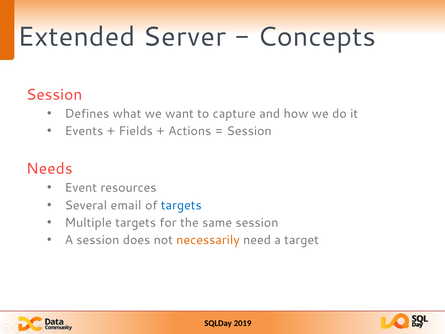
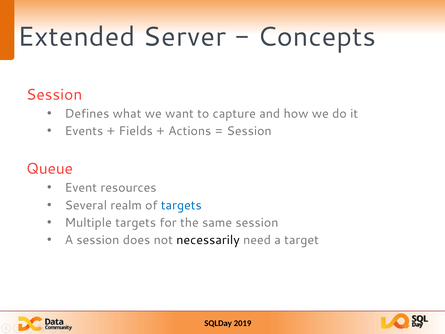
Needs: Needs -> Queue (49, 169)
email: email -> realm (126, 205)
necessarily colour: orange -> black (208, 240)
